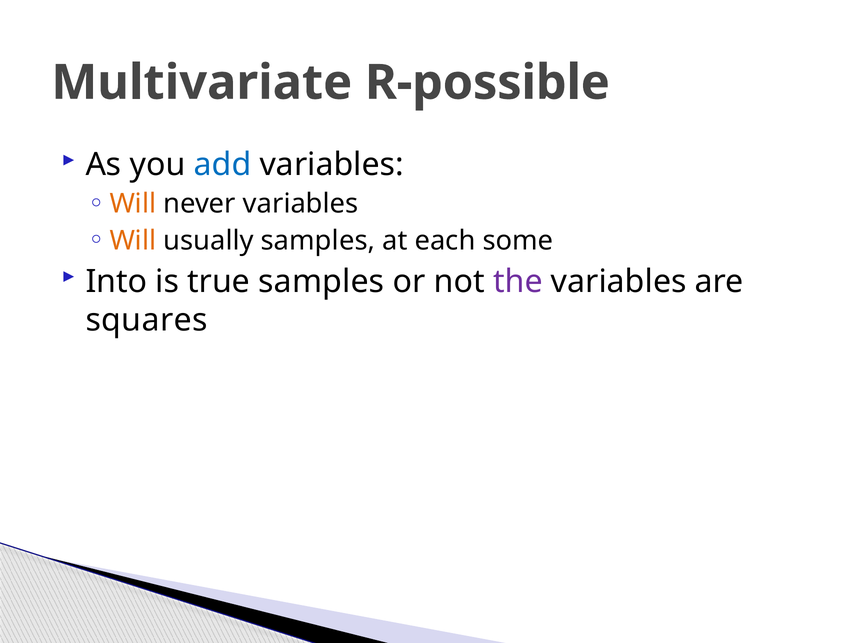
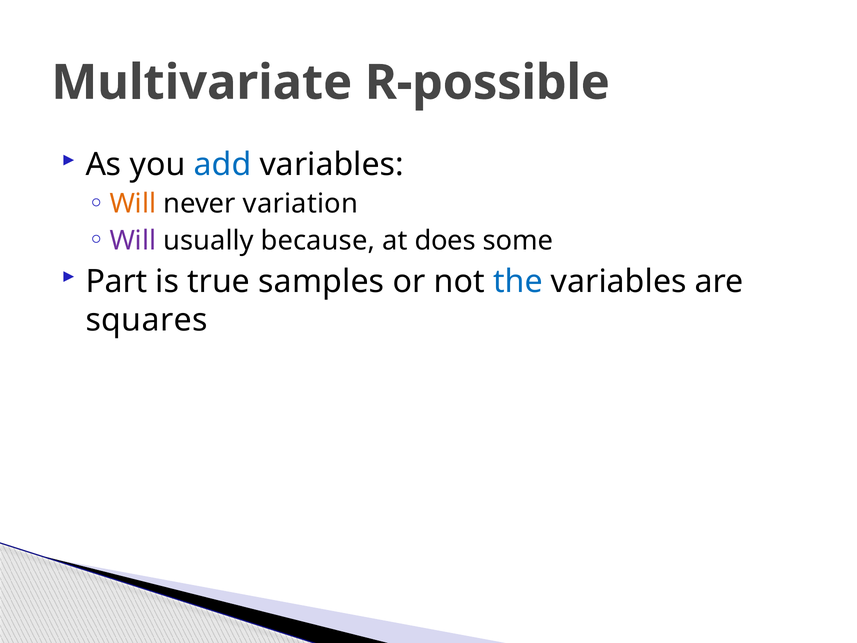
never variables: variables -> variation (301, 204)
Will colour: orange -> purple (133, 241)
usually samples: samples -> because (318, 241)
each: each -> does (445, 241)
Into: Into -> Part (116, 281)
the colour: purple -> blue (518, 281)
